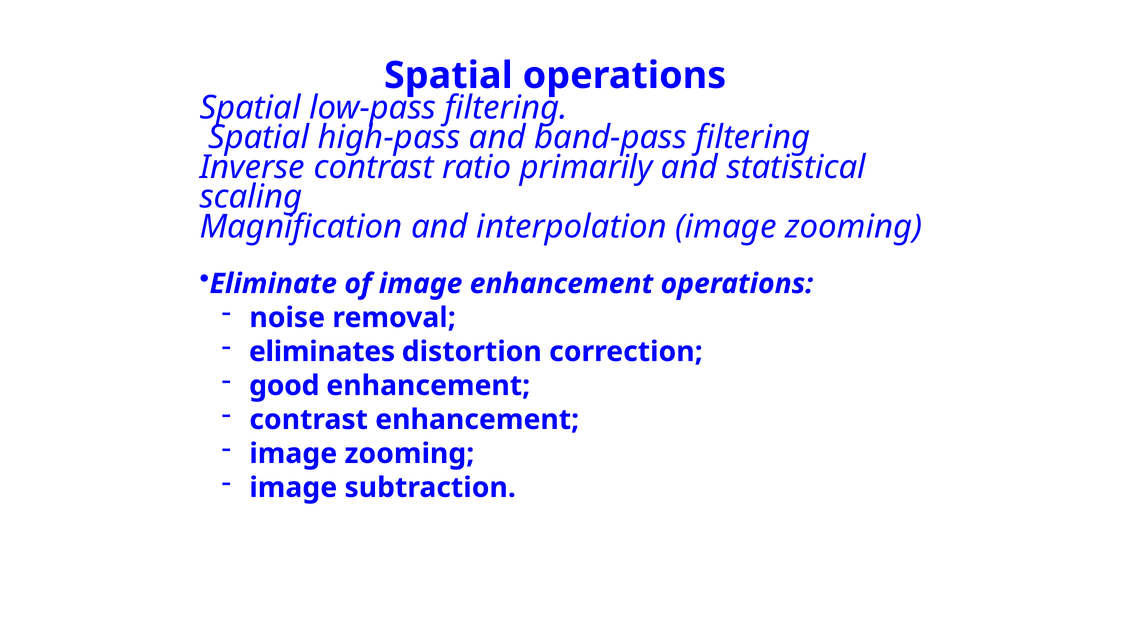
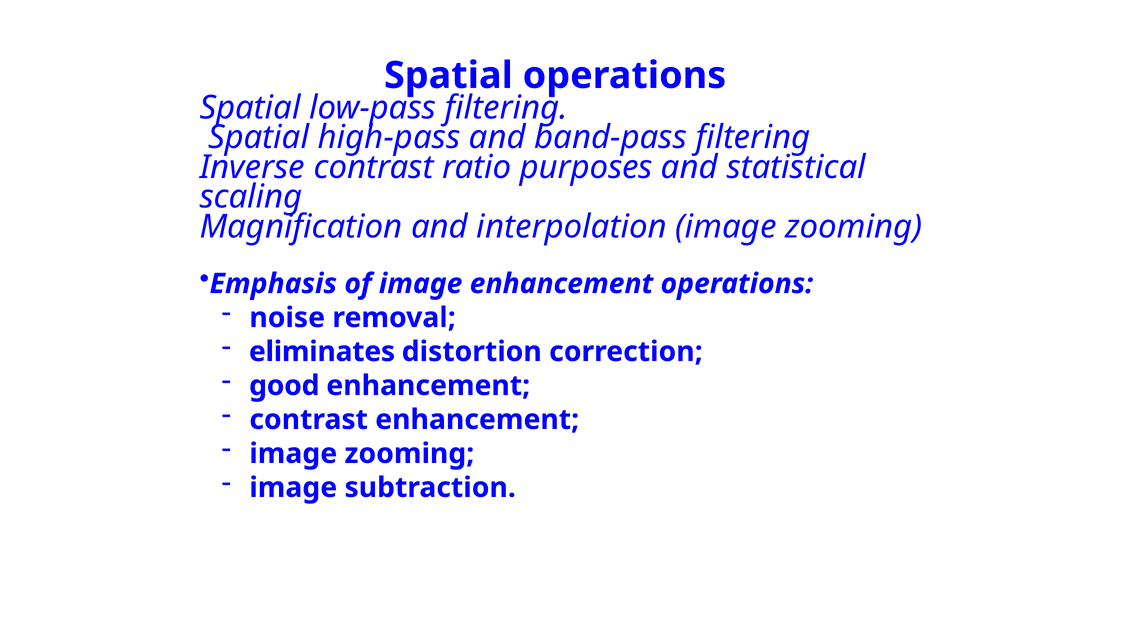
primarily: primarily -> purposes (586, 167)
Eliminate: Eliminate -> Emphasis (273, 284)
